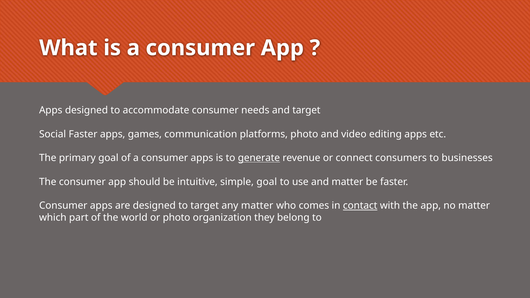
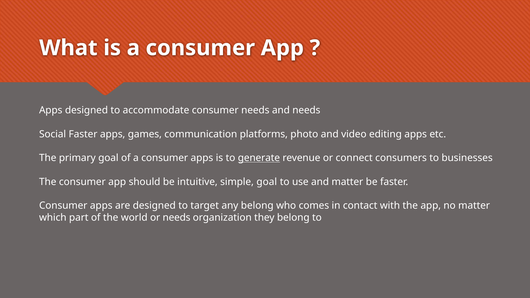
and target: target -> needs (306, 110)
any matter: matter -> belong (257, 206)
contact underline: present -> none (360, 206)
or photo: photo -> needs (177, 218)
